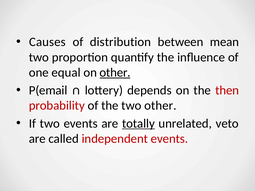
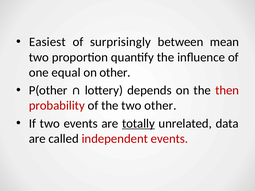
Causes: Causes -> Easiest (47, 42)
distribution: distribution -> surprisingly (120, 42)
other underline: present -> none (115, 73)
P(email: P(email -> P(other (48, 90)
veto: veto -> data (227, 124)
